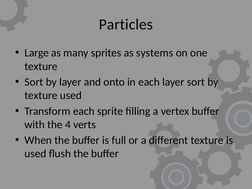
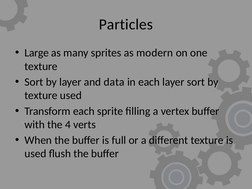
systems: systems -> modern (155, 53)
onto: onto -> data (114, 82)
